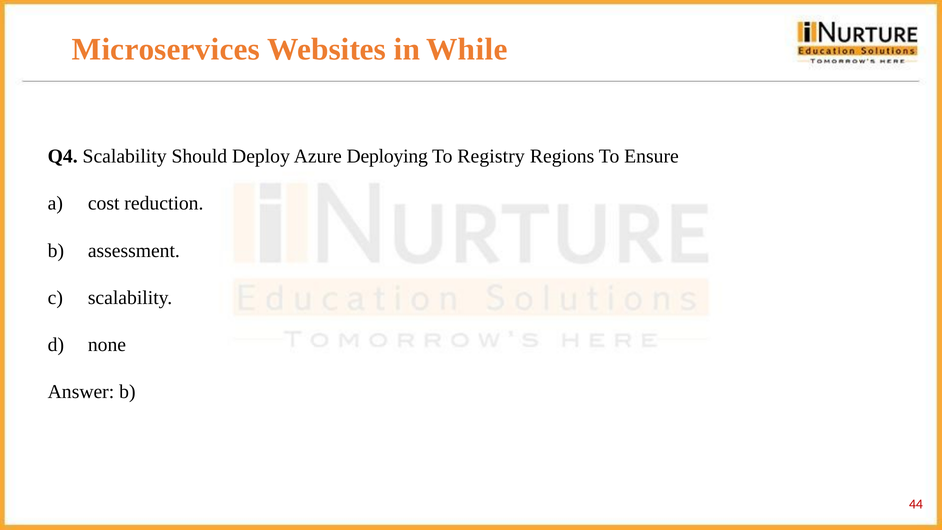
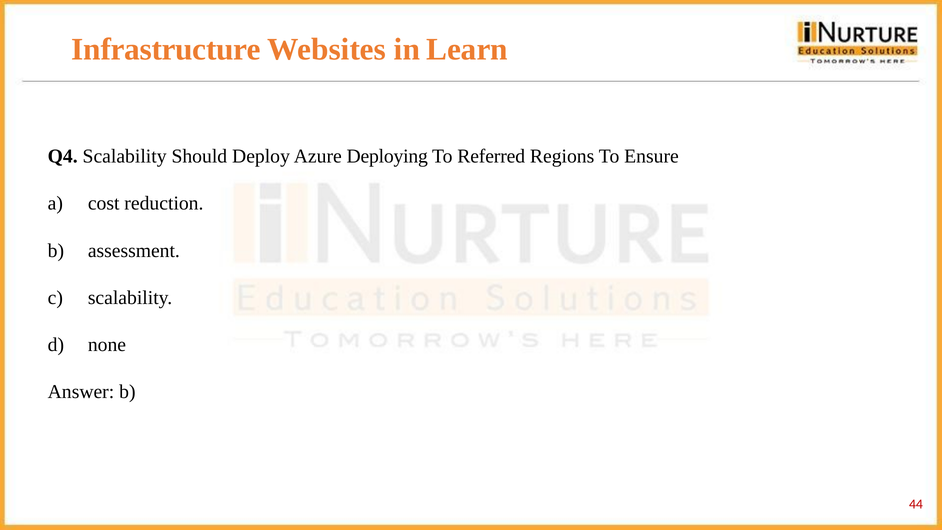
Microservices: Microservices -> Infrastructure (166, 49)
While: While -> Learn (467, 49)
Registry: Registry -> Referred (491, 156)
